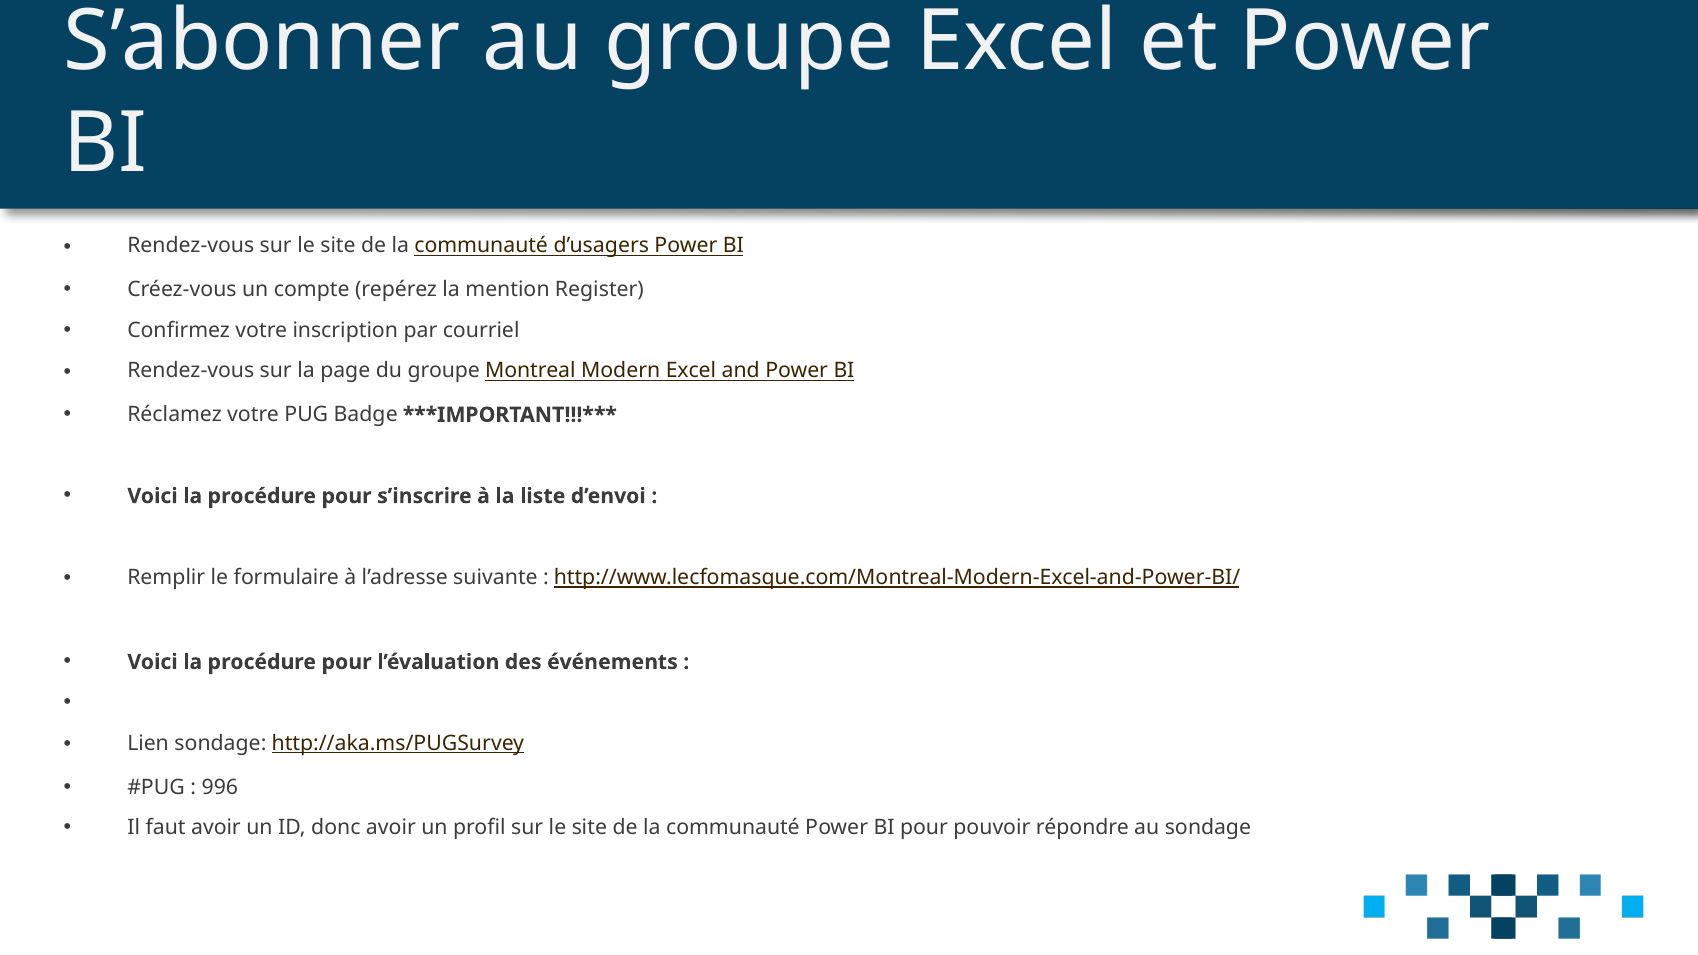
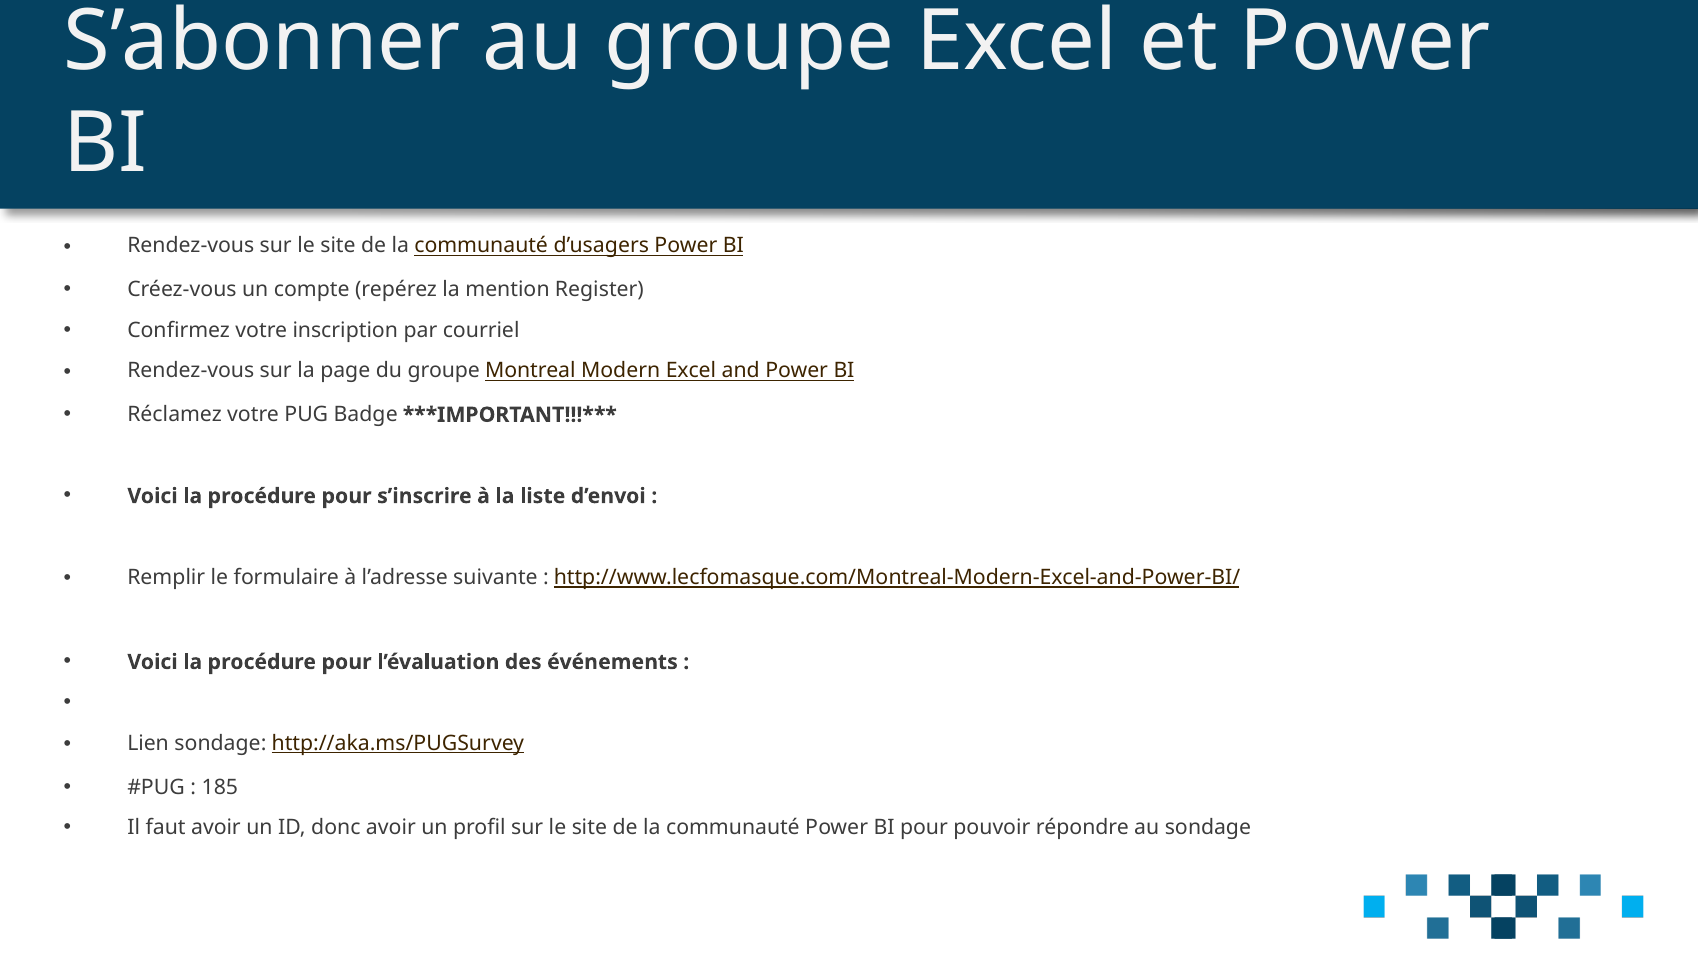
996: 996 -> 185 (220, 787)
